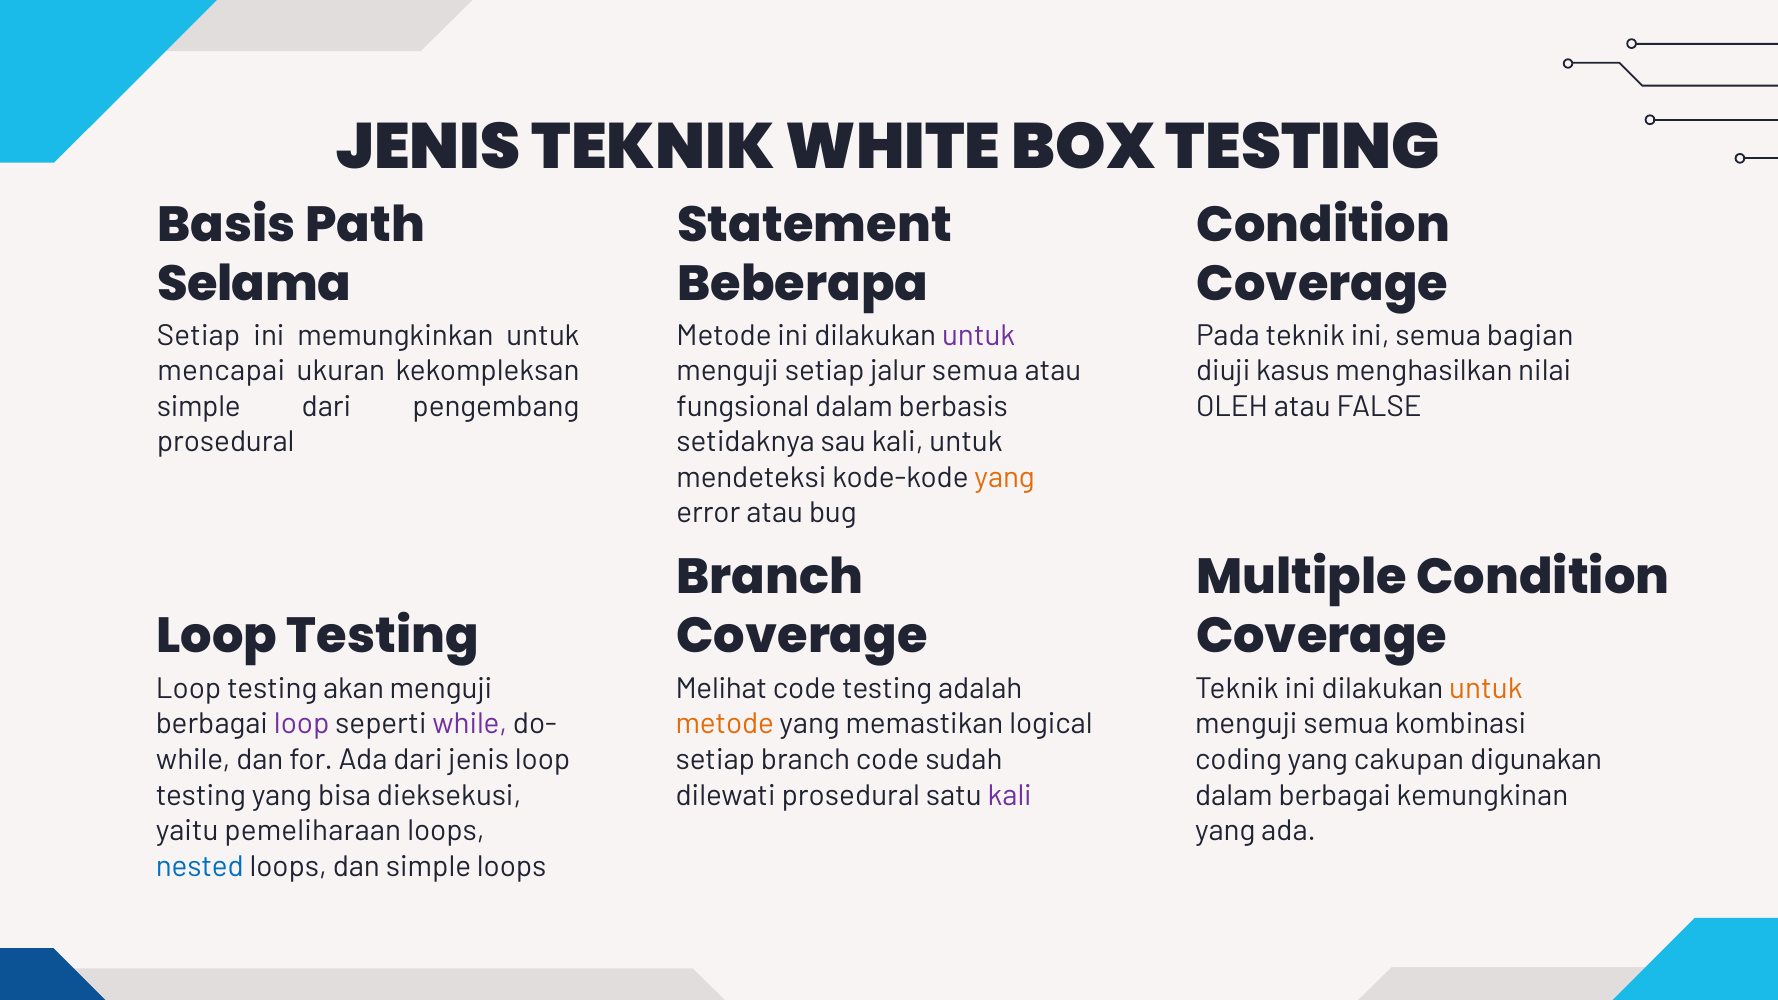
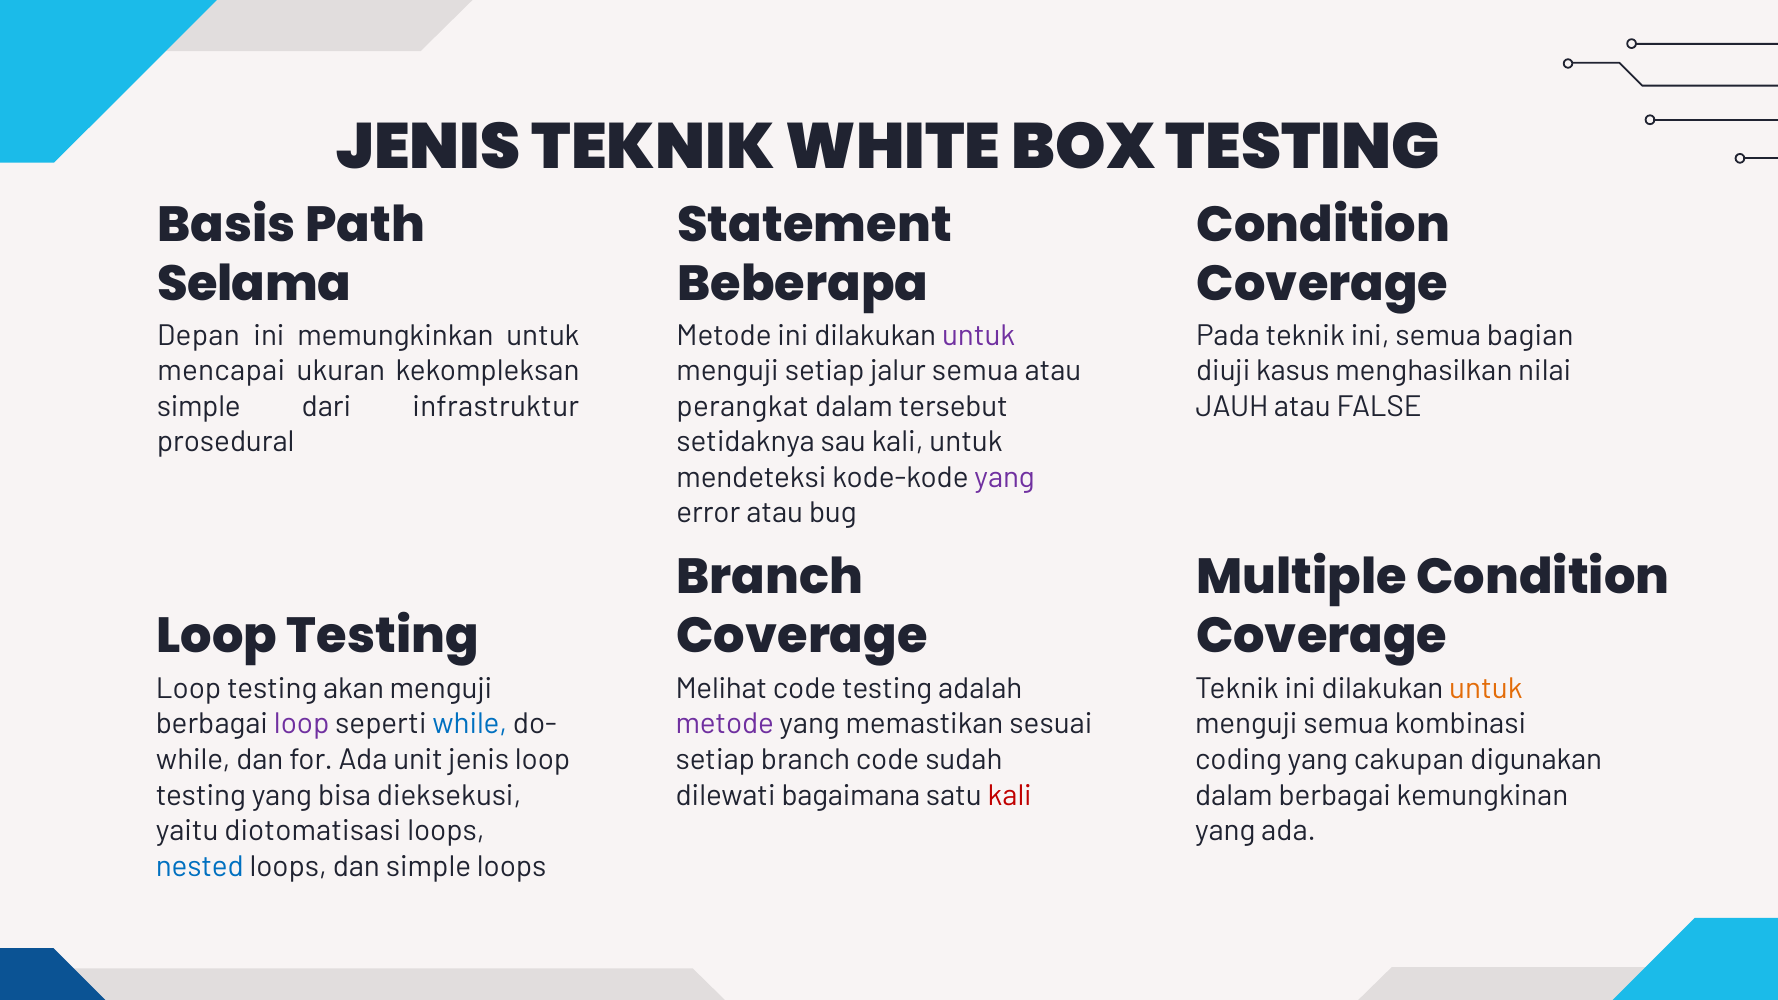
Setiap: Setiap -> Depan (198, 335)
pengembang: pengembang -> infrastruktur (496, 407)
fungsional: fungsional -> perangkat (743, 407)
berbasis: berbasis -> tersebut (953, 407)
OLEH: OLEH -> JAUH (1232, 407)
yang colour: orange -> purple (1005, 478)
while colour: purple -> blue (470, 724)
metode colour: orange -> purple (725, 724)
logical: logical -> sesuai (1051, 724)
Ada dari: dari -> unit (418, 760)
dilewati prosedural: prosedural -> bagaimana (851, 795)
kali colour: purple -> red (1010, 795)
pemeliharaan: pemeliharaan -> diotomatisasi (313, 831)
